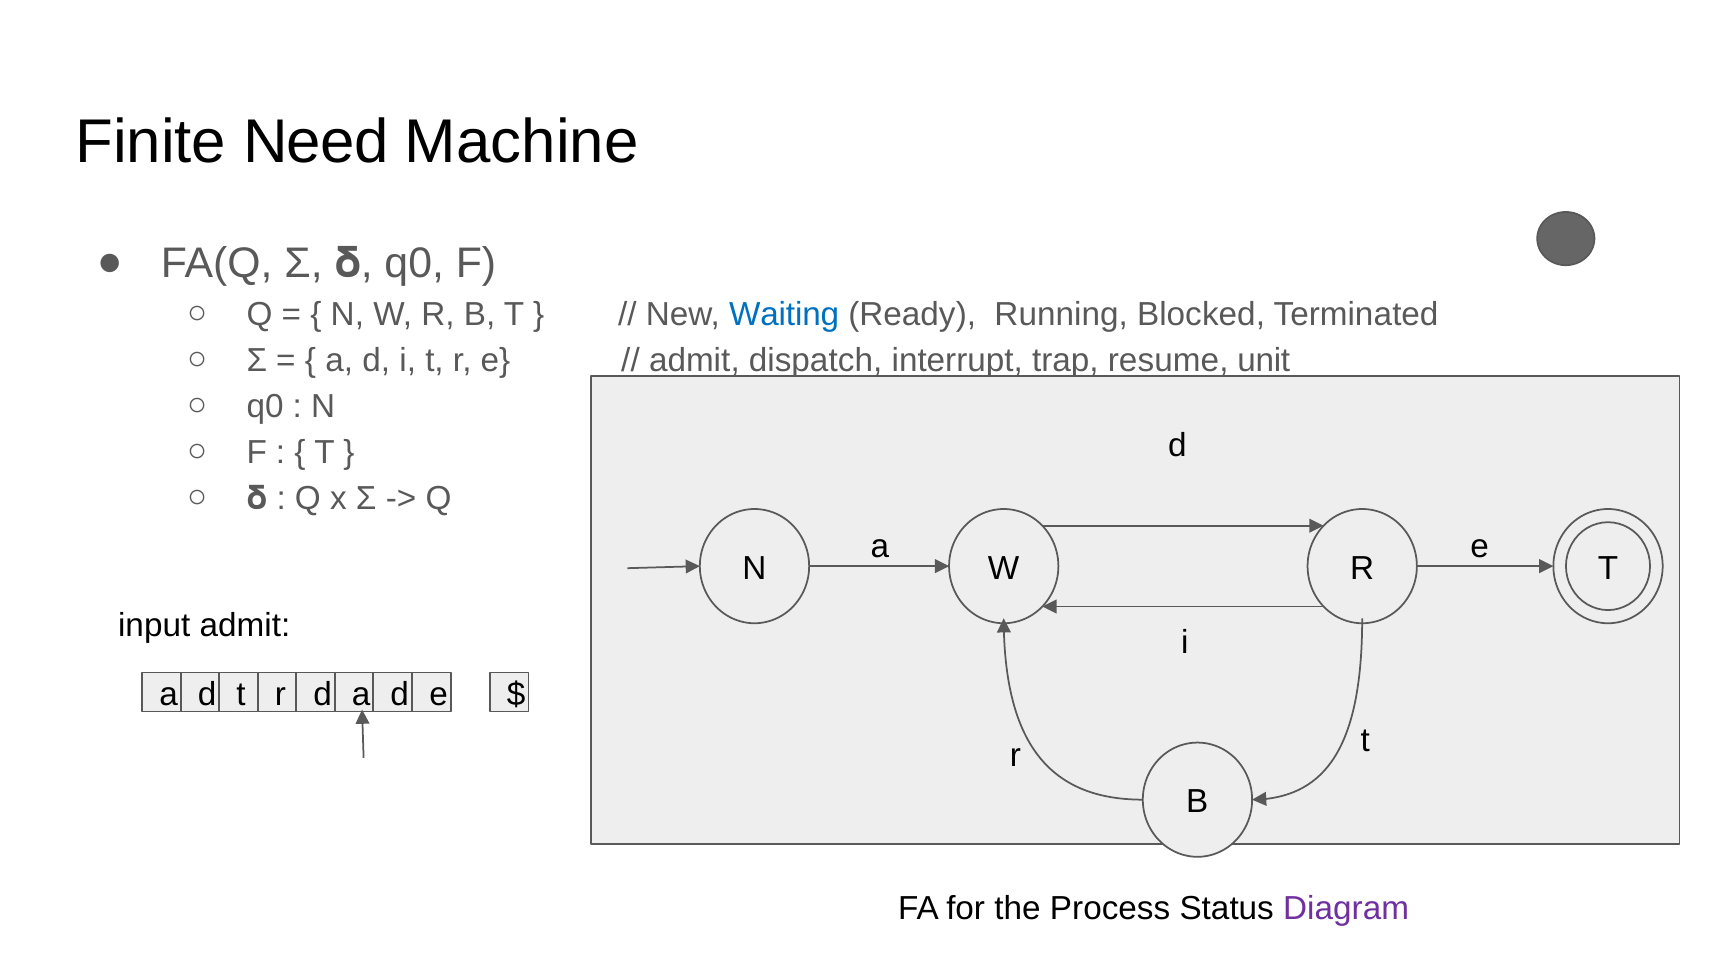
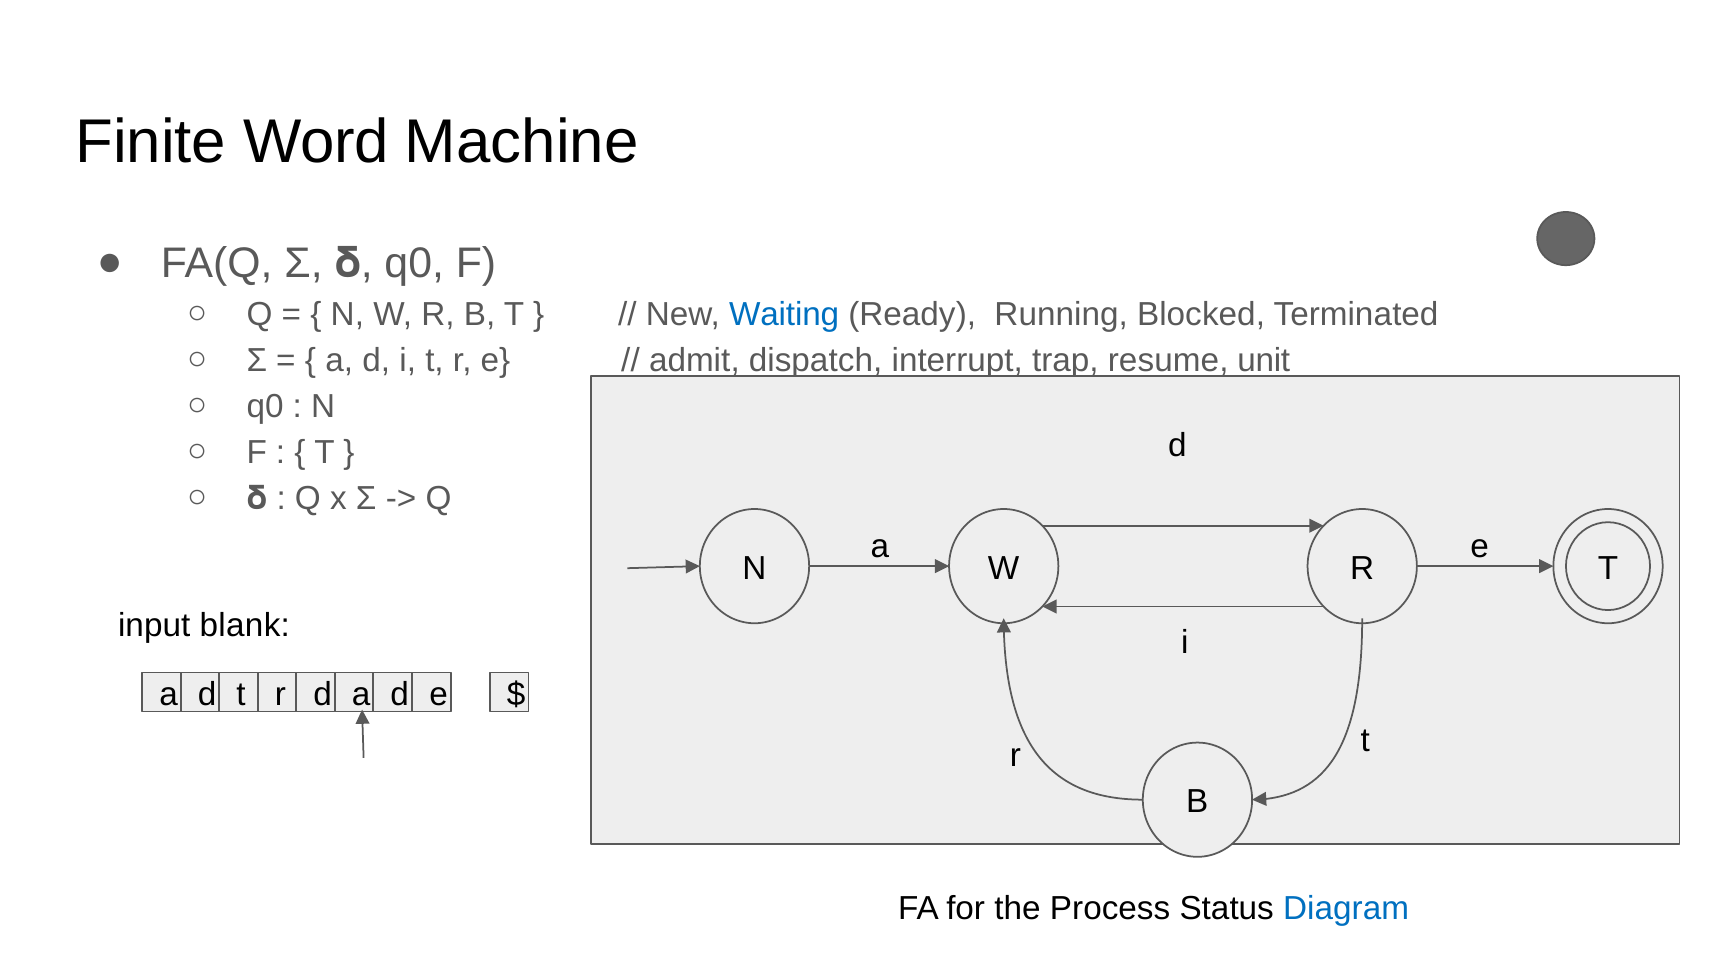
Need: Need -> Word (316, 142)
input admit: admit -> blank (245, 625)
Diagram colour: purple -> blue (1346, 909)
